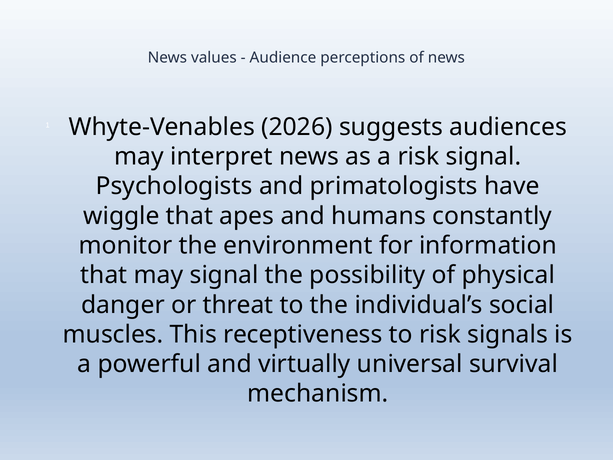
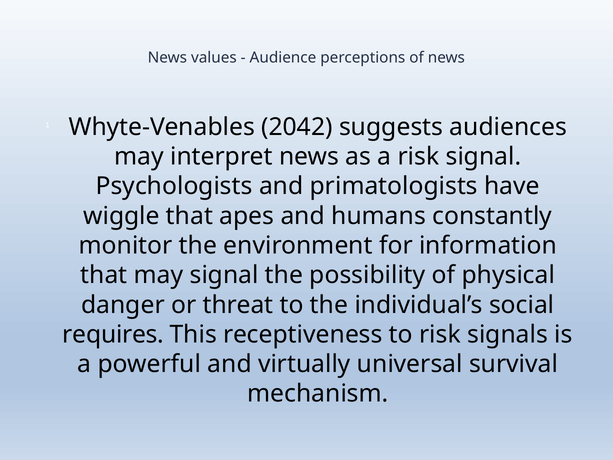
2026: 2026 -> 2042 (297, 127)
muscles: muscles -> requires (113, 334)
